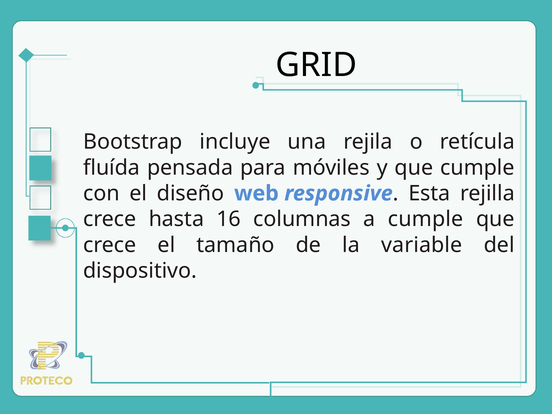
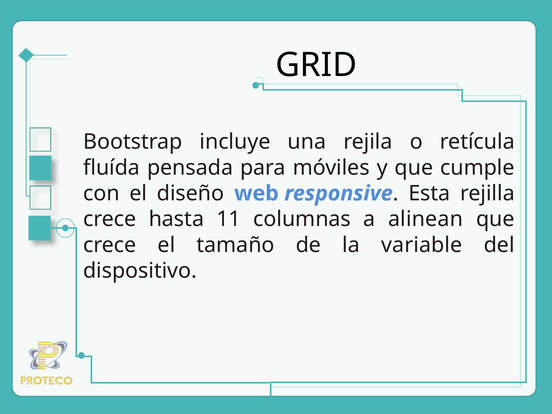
16: 16 -> 11 (229, 219)
a cumple: cumple -> alinean (426, 219)
